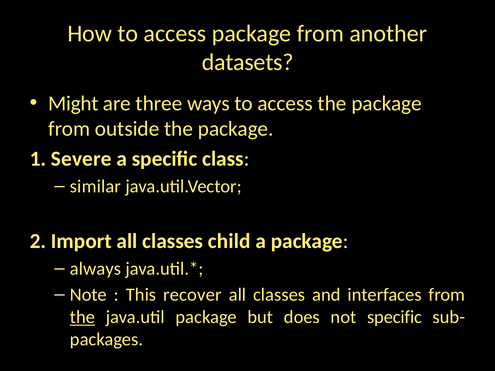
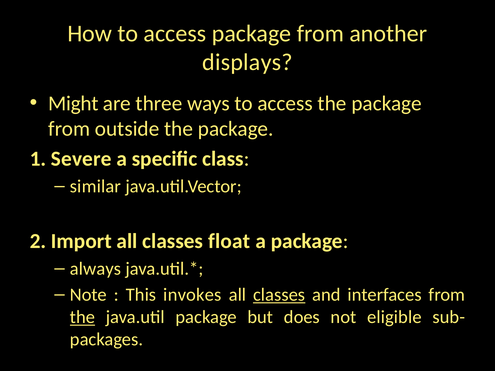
datasets: datasets -> displays (247, 62)
child: child -> float (229, 241)
recover: recover -> invokes (192, 295)
classes underline: none -> present (279, 295)
not specific: specific -> eligible (394, 317)
